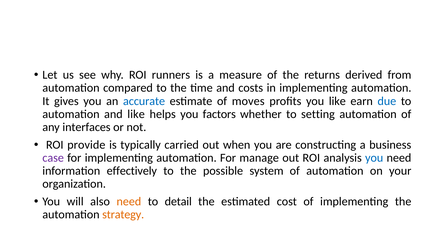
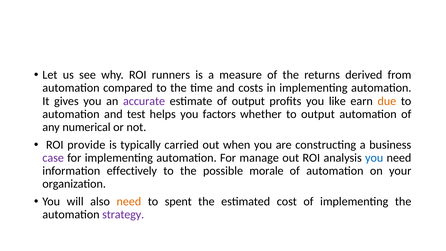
accurate colour: blue -> purple (144, 101)
of moves: moves -> output (248, 101)
due colour: blue -> orange (387, 101)
and like: like -> test (136, 114)
to setting: setting -> output (318, 114)
interfaces: interfaces -> numerical (87, 127)
system: system -> morale (266, 171)
detail: detail -> spent (178, 202)
strategy colour: orange -> purple (123, 215)
